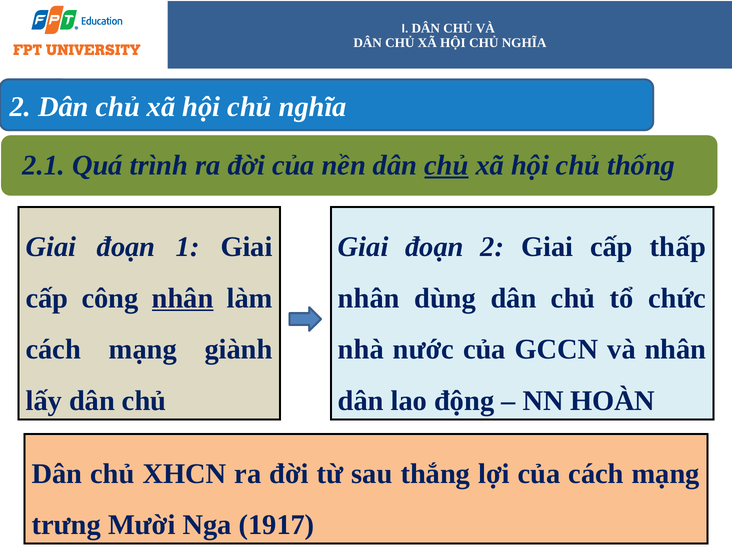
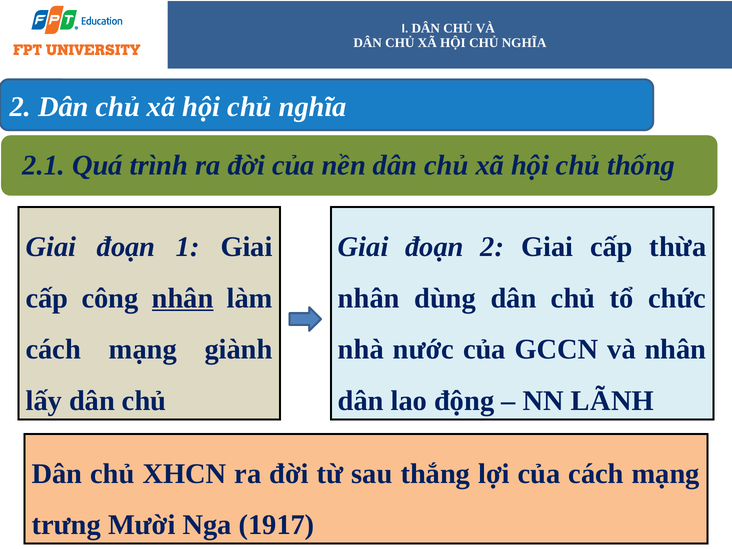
chủ underline: present -> none (446, 165)
thấp: thấp -> thừa (678, 247)
HOÀN: HOÀN -> LÃNH (612, 401)
